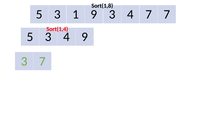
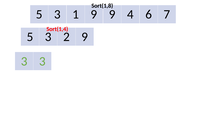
1 9 3: 3 -> 9 (112, 14)
4 7: 7 -> 6 (149, 14)
5 3 4: 4 -> 2 (66, 37)
3 7: 7 -> 3 (42, 61)
